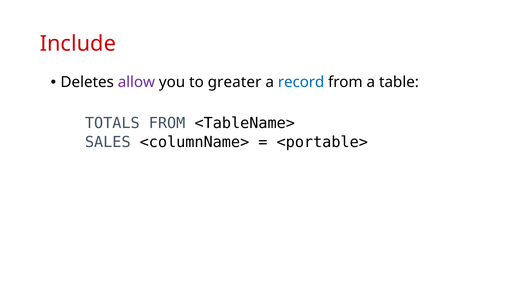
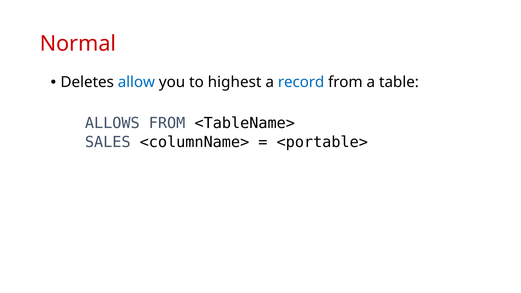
Include: Include -> Normal (78, 44)
allow colour: purple -> blue (136, 82)
greater: greater -> highest (235, 82)
TOTALS: TOTALS -> ALLOWS (112, 123)
